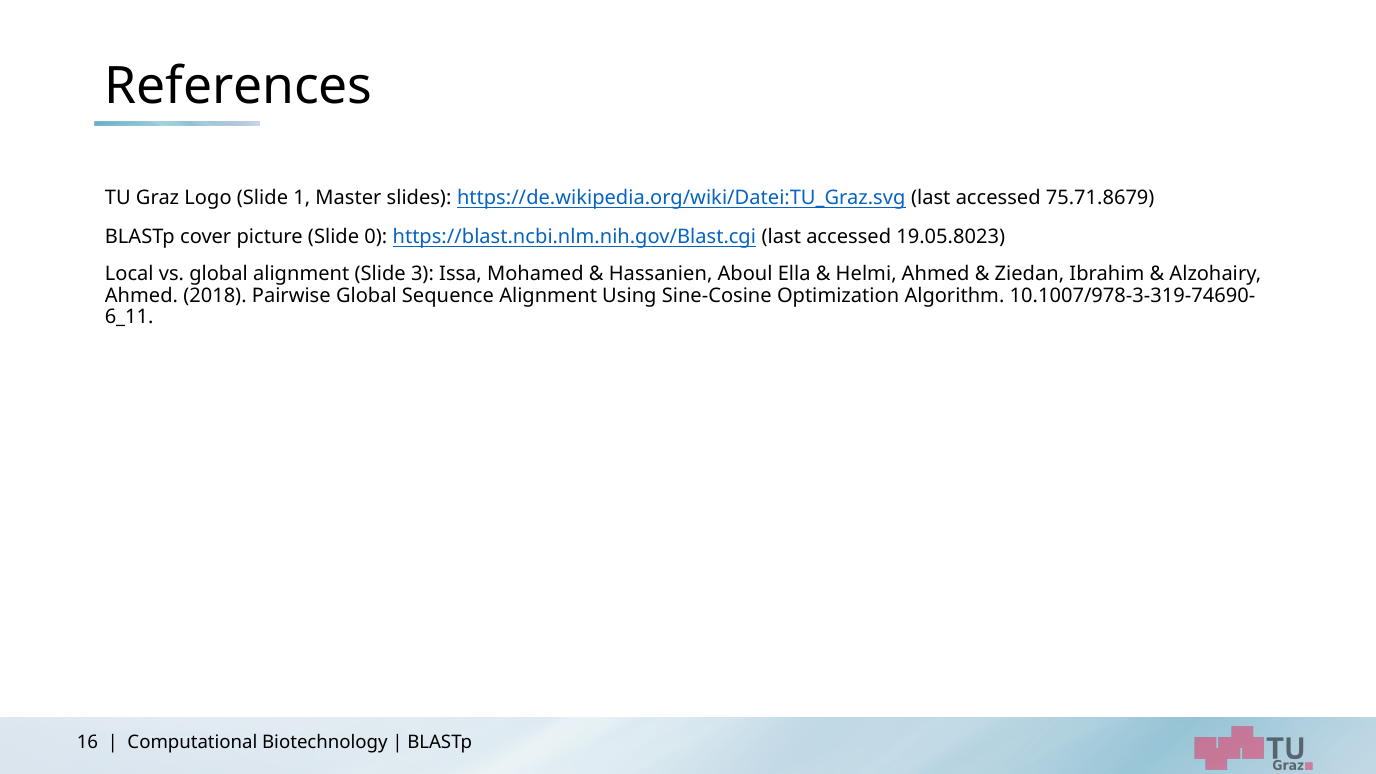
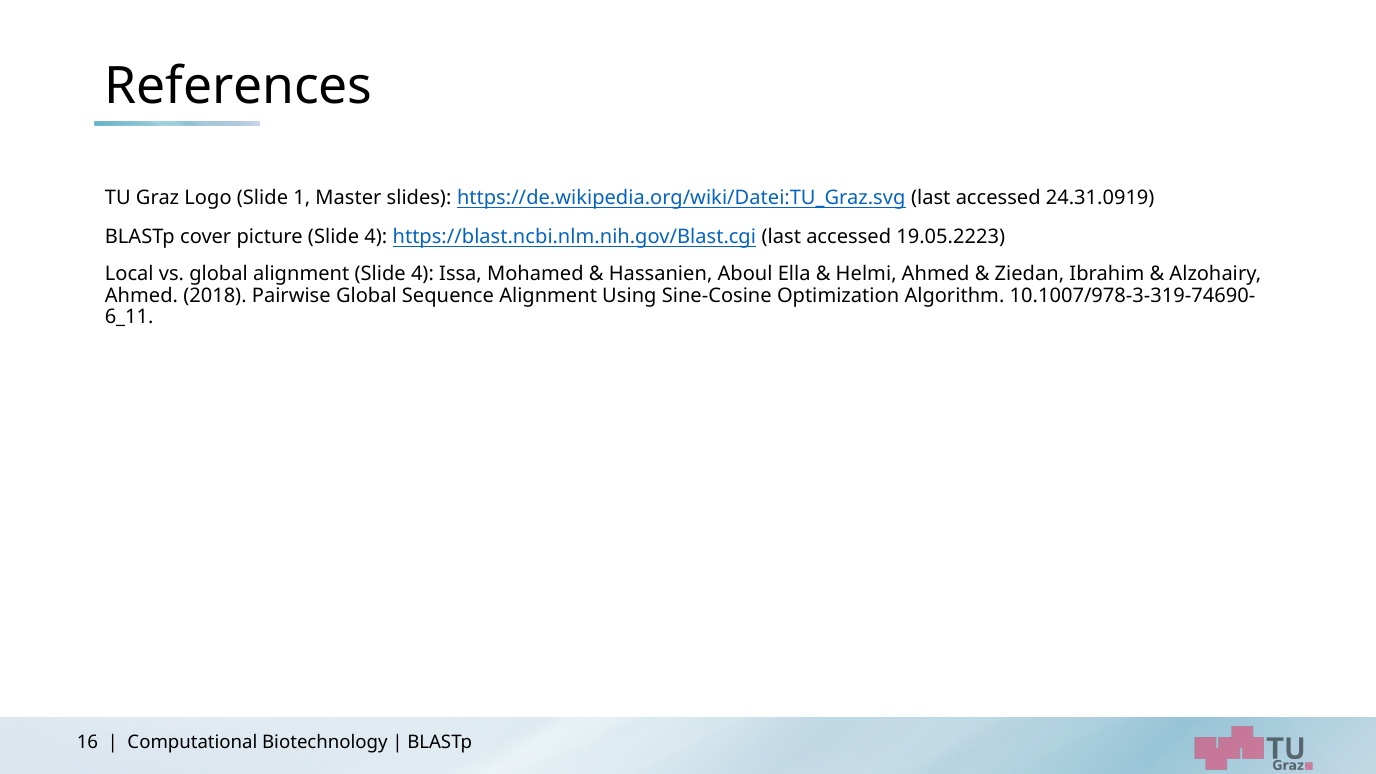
75.71.8679: 75.71.8679 -> 24.31.0919 (1100, 198)
picture Slide 0: 0 -> 4 (376, 237)
19.05.8023: 19.05.8023 -> 19.05.2223 (951, 237)
alignment Slide 3: 3 -> 4 (422, 274)
